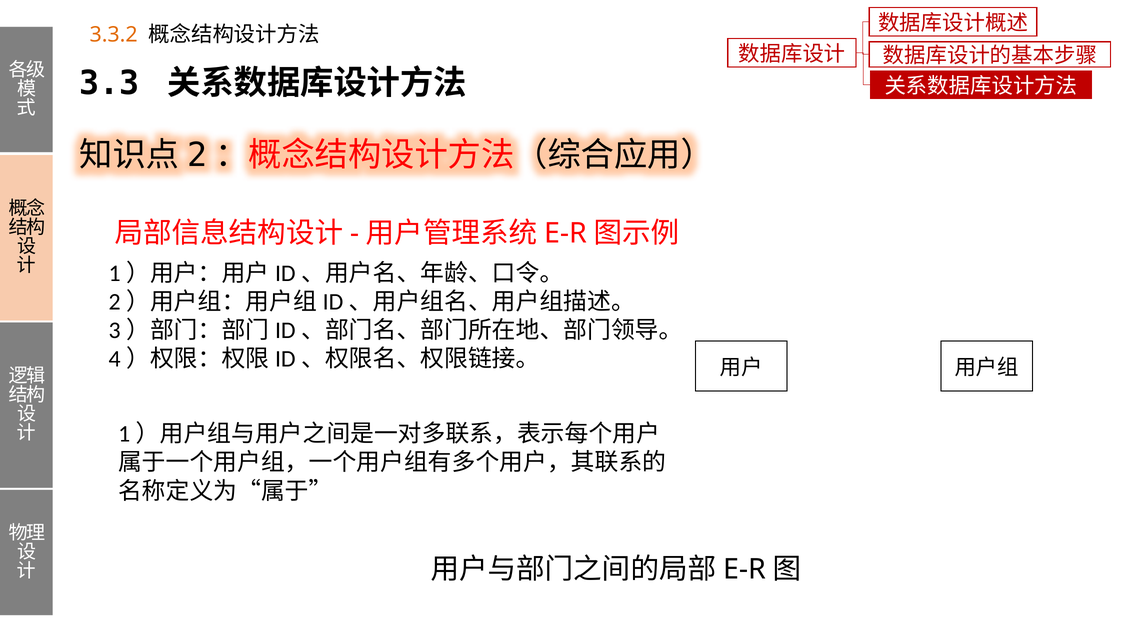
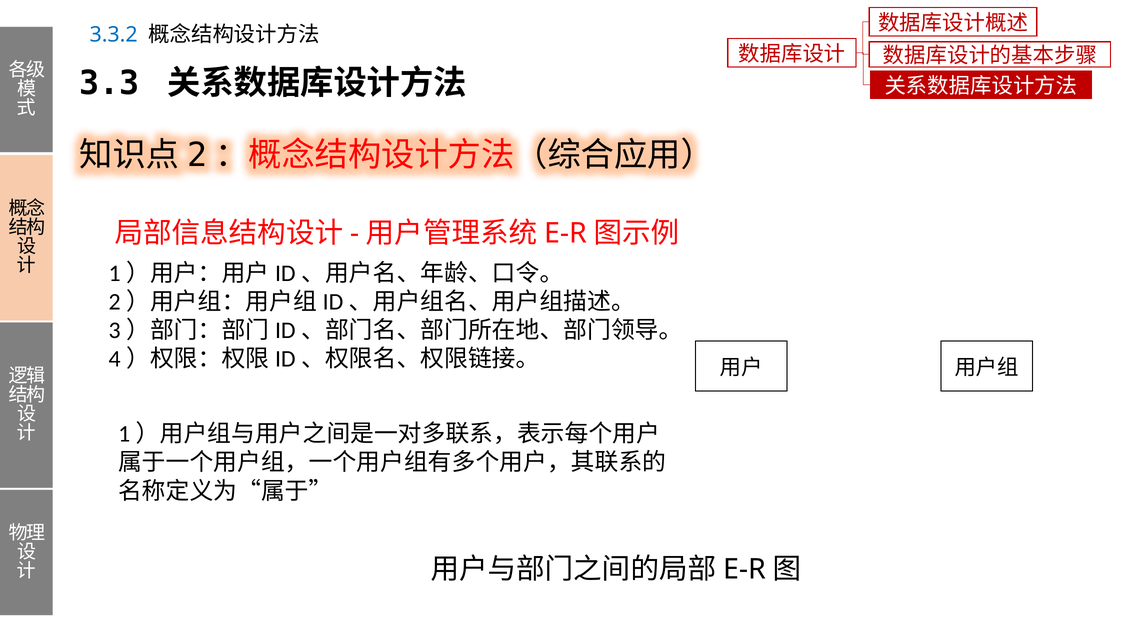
3.3.2 colour: orange -> blue (114, 35)
